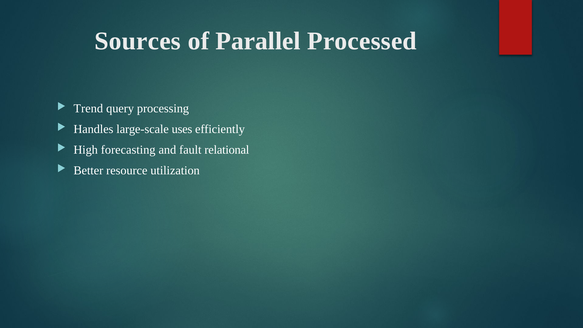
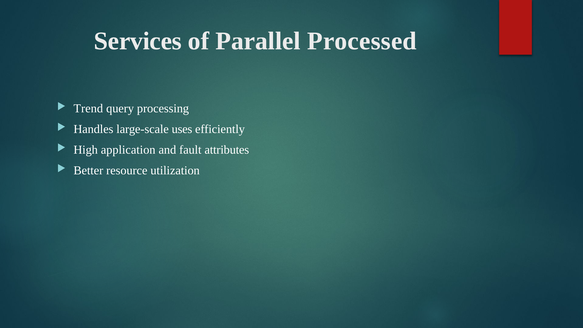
Sources: Sources -> Services (138, 41)
forecasting: forecasting -> application (128, 150)
relational: relational -> attributes (227, 150)
